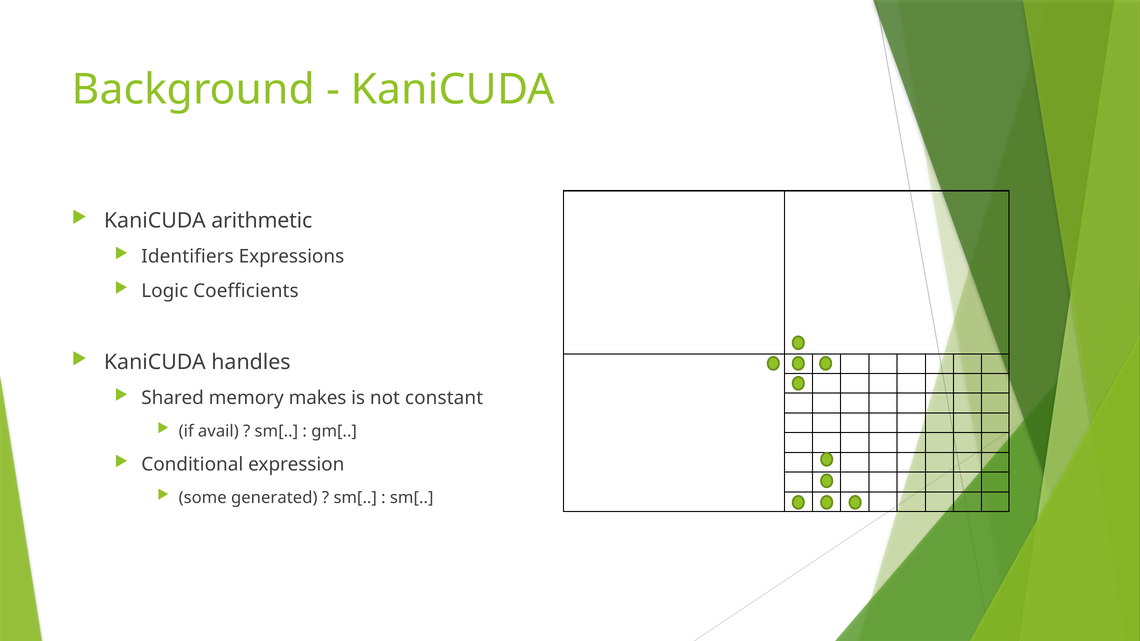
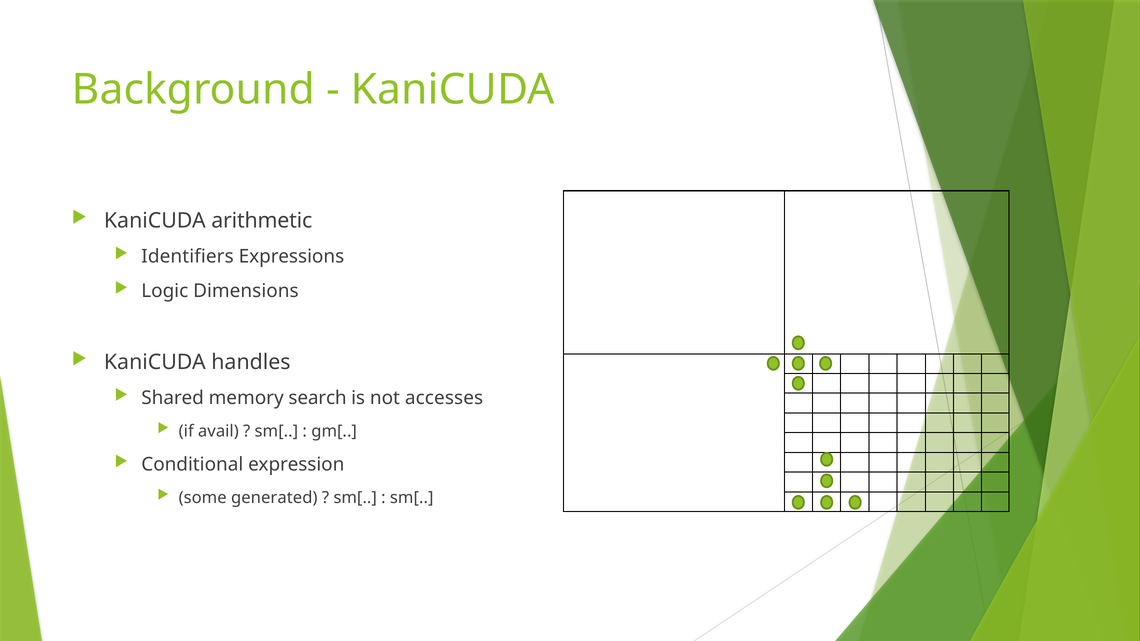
Coefficients: Coefficients -> Dimensions (246, 291)
makes: makes -> search (318, 398)
constant: constant -> accesses (444, 398)
